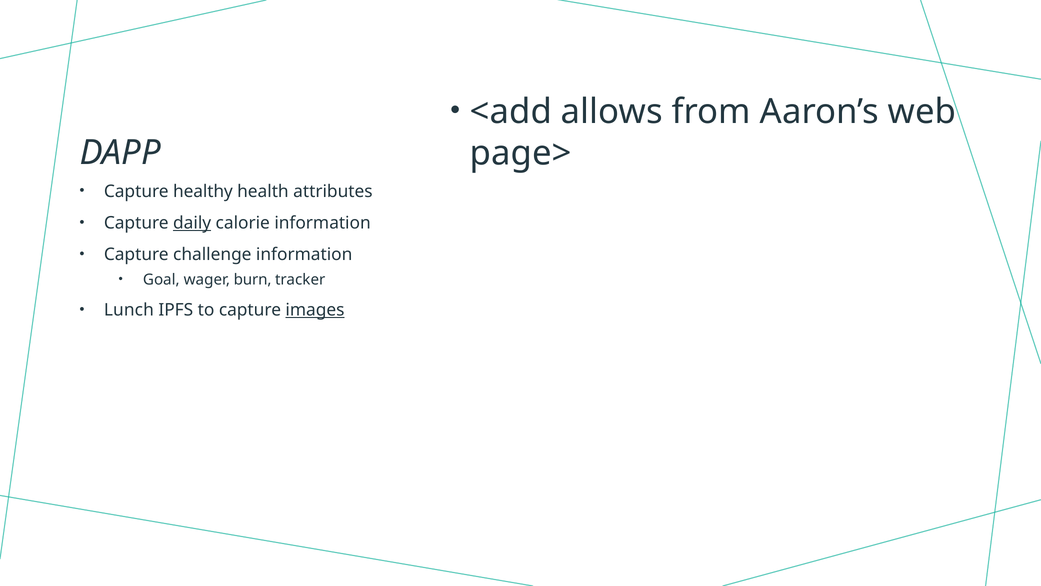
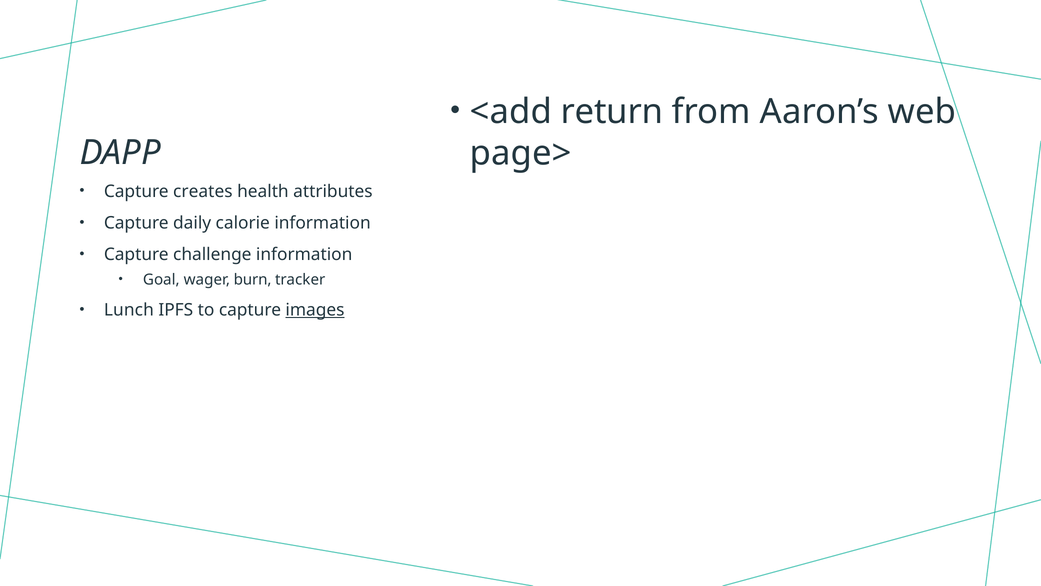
allows: allows -> return (612, 111)
healthy: healthy -> creates (203, 191)
daily underline: present -> none (192, 223)
